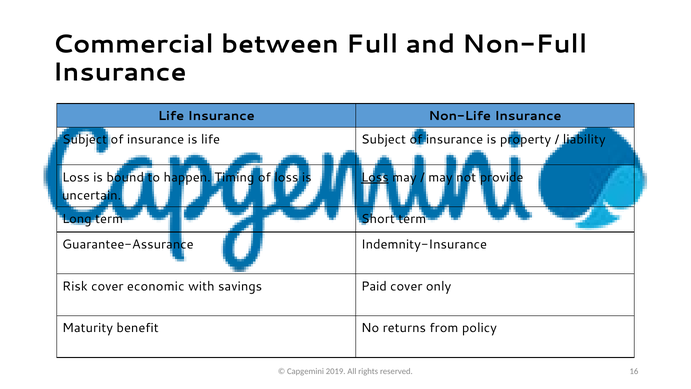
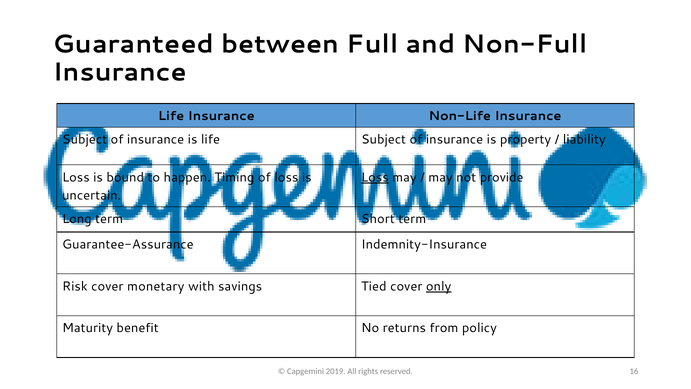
Commercial: Commercial -> Guaranteed (133, 44)
economic: economic -> monetary (156, 286)
Paid: Paid -> Tied (374, 286)
only underline: none -> present (439, 286)
